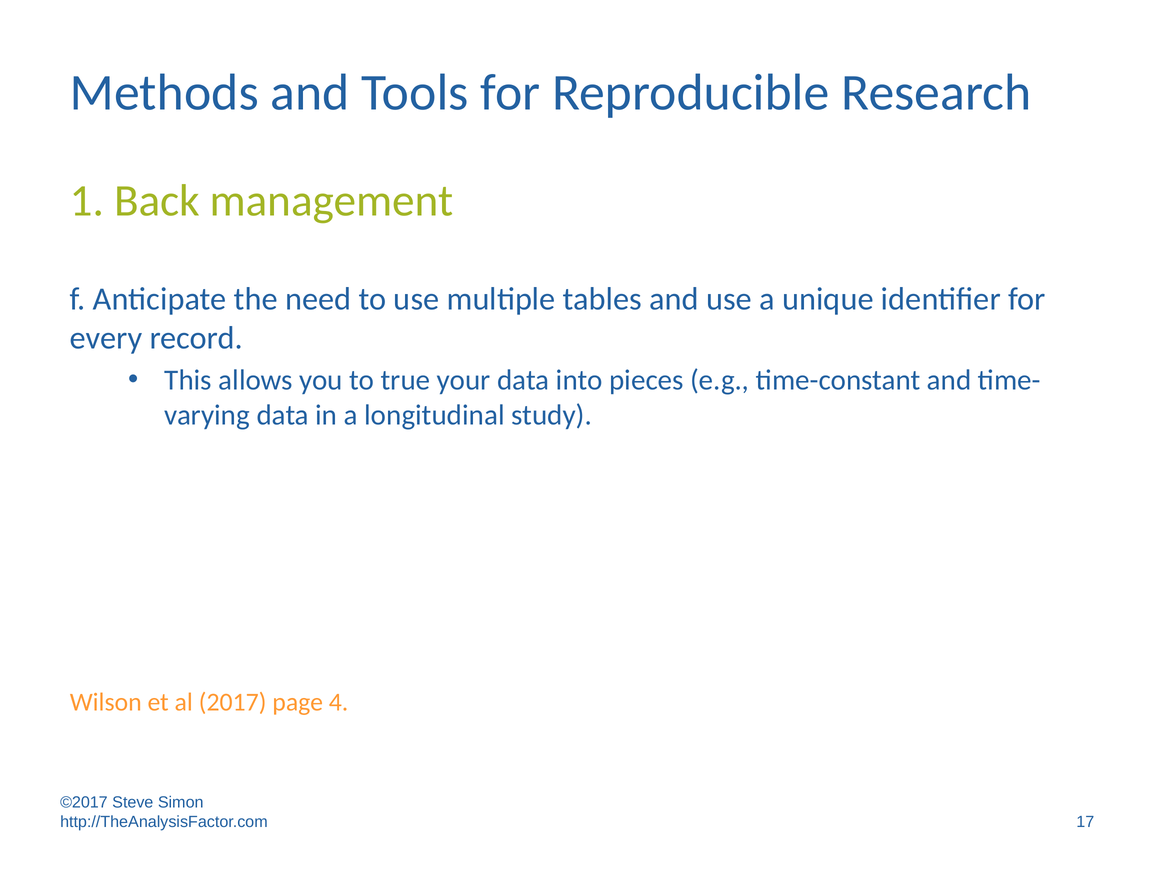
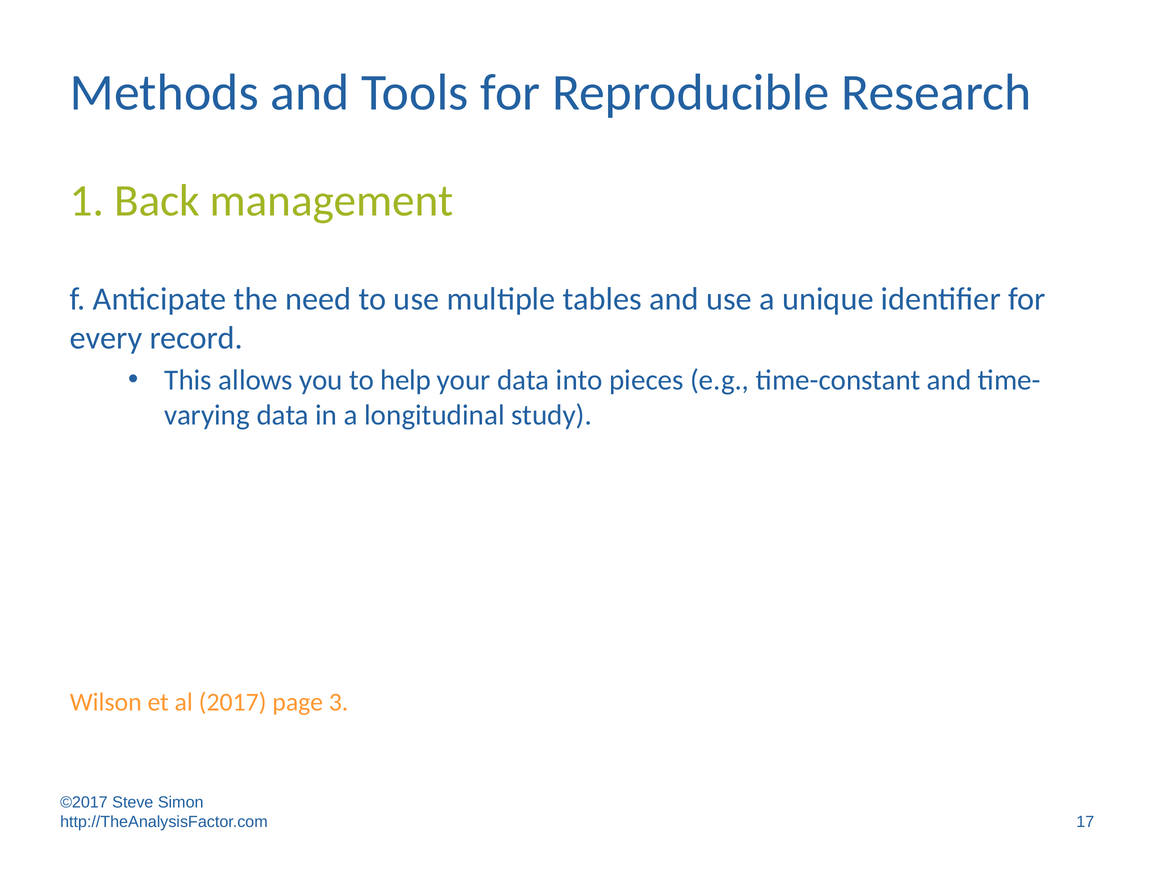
true: true -> help (406, 380)
4: 4 -> 3 (339, 702)
